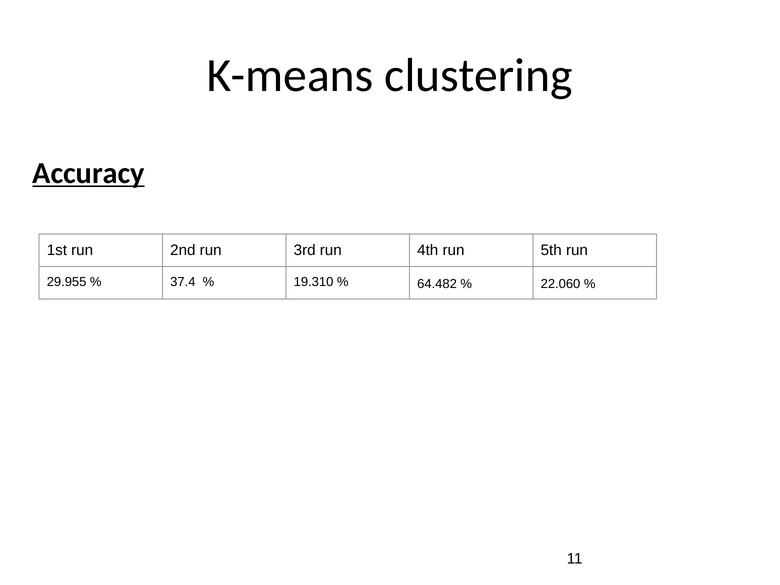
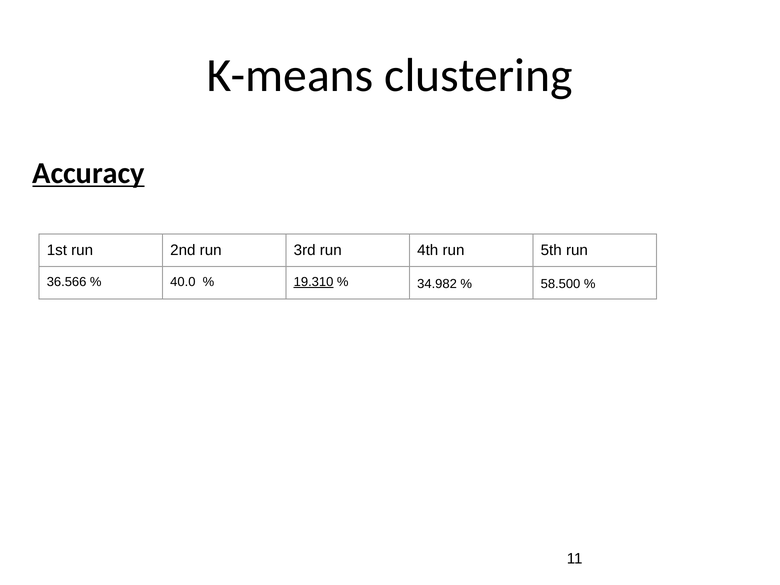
29.955: 29.955 -> 36.566 (67, 282)
37.4: 37.4 -> 40.0 (183, 282)
19.310 underline: none -> present (314, 282)
64.482: 64.482 -> 34.982 (437, 284)
22.060: 22.060 -> 58.500 (561, 284)
